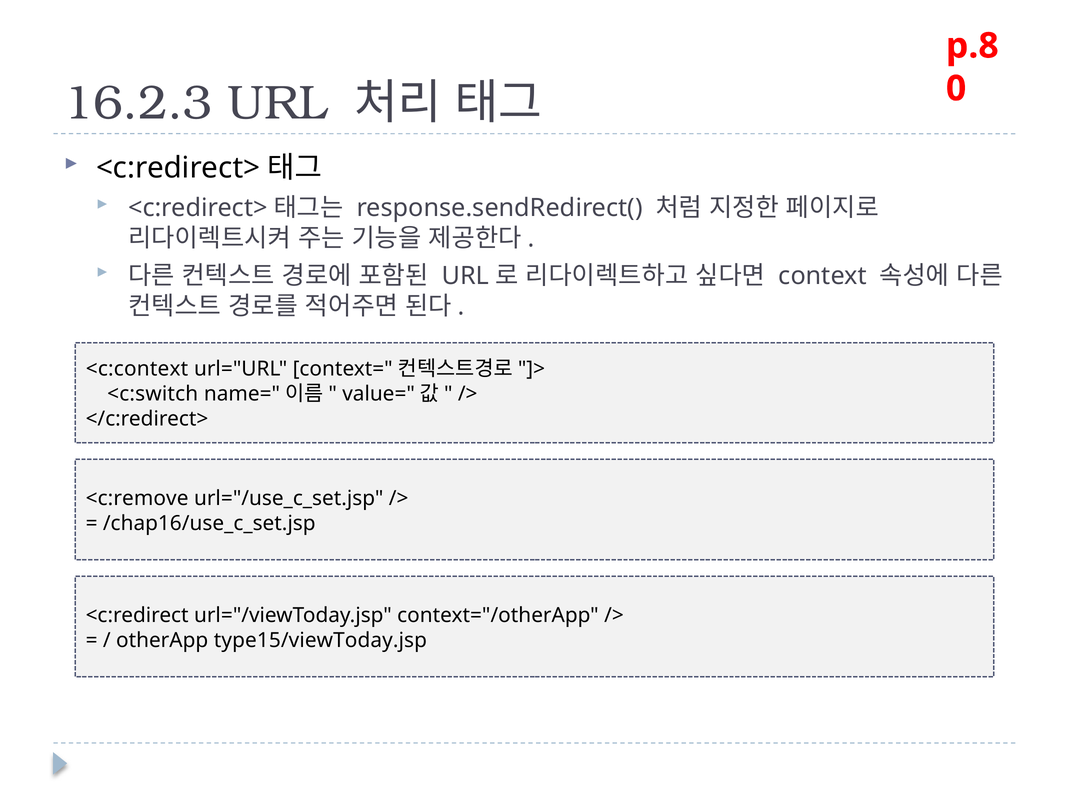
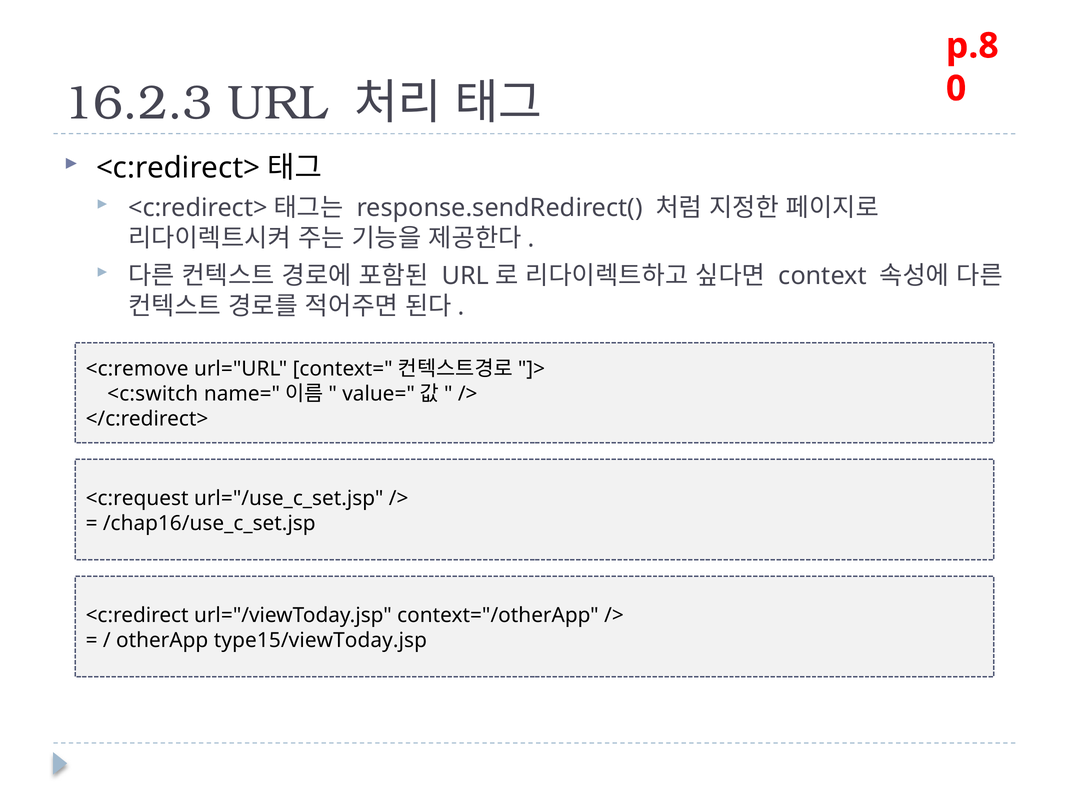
<c:context: <c:context -> <c:remove (137, 369)
<c:remove: <c:remove -> <c:request (137, 498)
